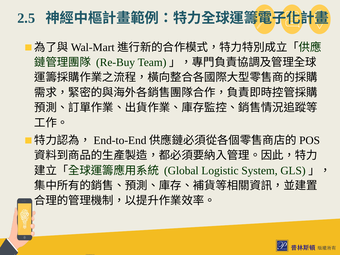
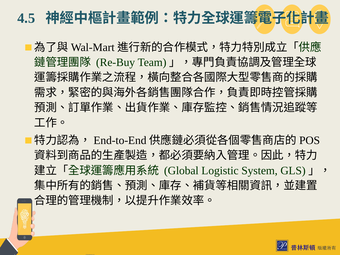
2.5: 2.5 -> 4.5 (26, 18)
